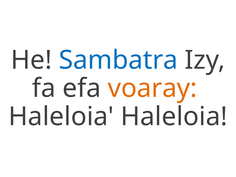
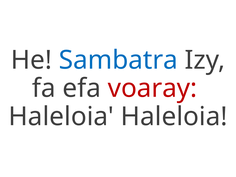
voaray colour: orange -> red (152, 88)
